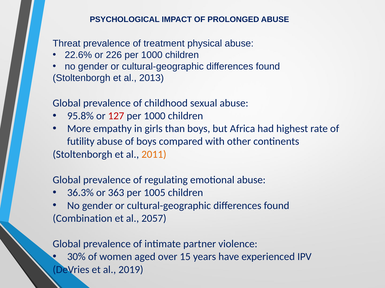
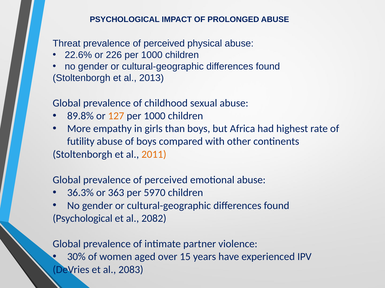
treatment: treatment -> perceived (164, 44)
95.8%: 95.8% -> 89.8% (80, 116)
127 colour: red -> orange (116, 116)
Global prevalence of regulating: regulating -> perceived (166, 180)
1005: 1005 -> 5970 (155, 193)
Combination: Combination -> Psychological (83, 219)
2057: 2057 -> 2082 (154, 219)
2019: 2019 -> 2083 (131, 270)
